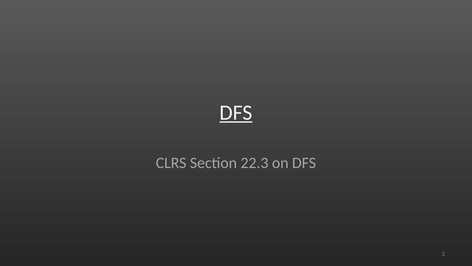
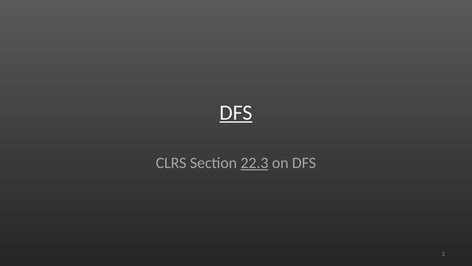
22.3 underline: none -> present (254, 163)
